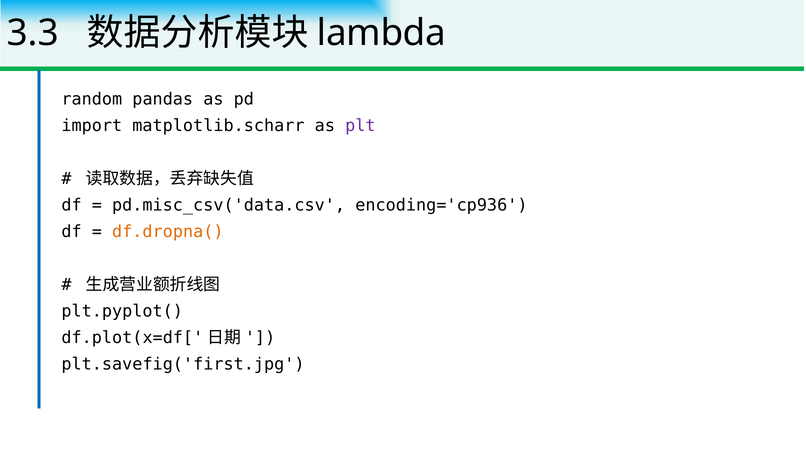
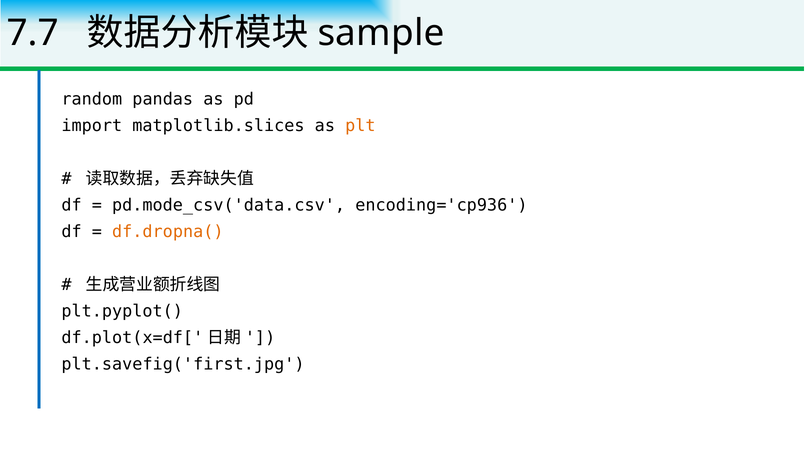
3.3: 3.3 -> 7.7 (33, 33)
lambda: lambda -> sample (381, 33)
matplotlib.scharr: matplotlib.scharr -> matplotlib.slices (218, 126)
plt colour: purple -> orange (360, 126)
pd.misc_csv('data.csv: pd.misc_csv('data.csv -> pd.mode_csv('data.csv (229, 206)
